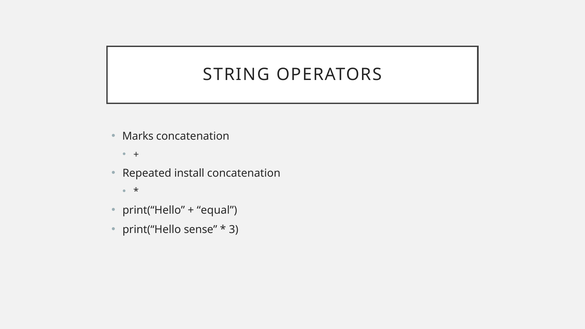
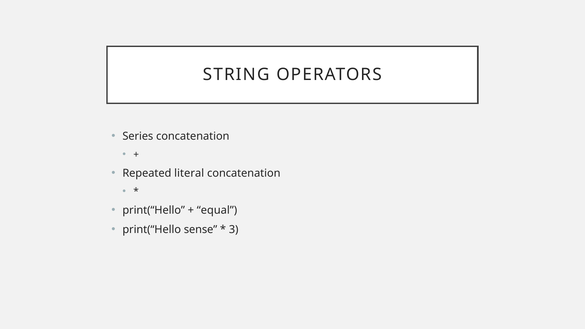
Marks: Marks -> Series (138, 136)
install: install -> literal (189, 173)
